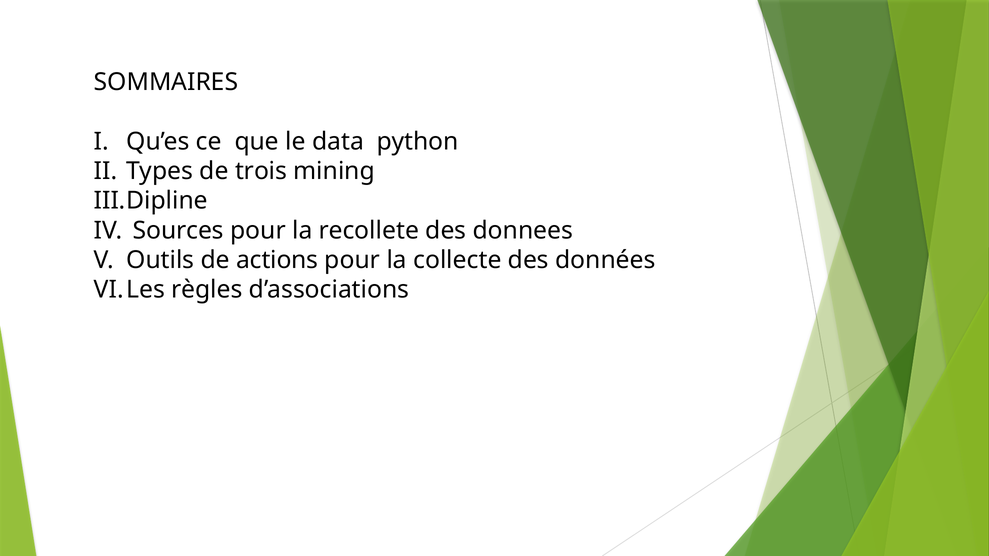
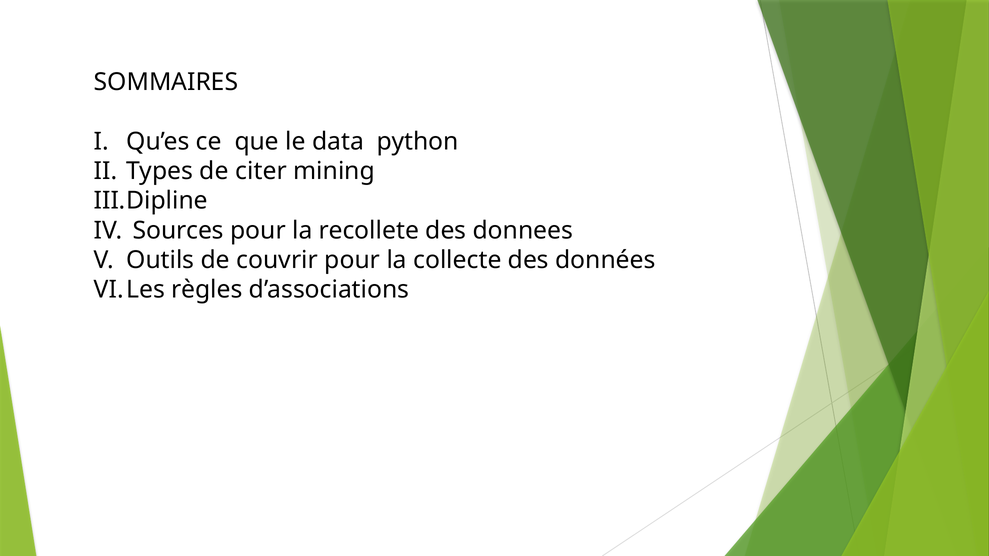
trois: trois -> citer (261, 171)
actions: actions -> couvrir (277, 260)
